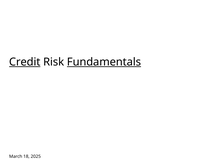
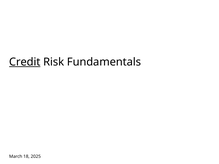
Fundamentals underline: present -> none (104, 62)
